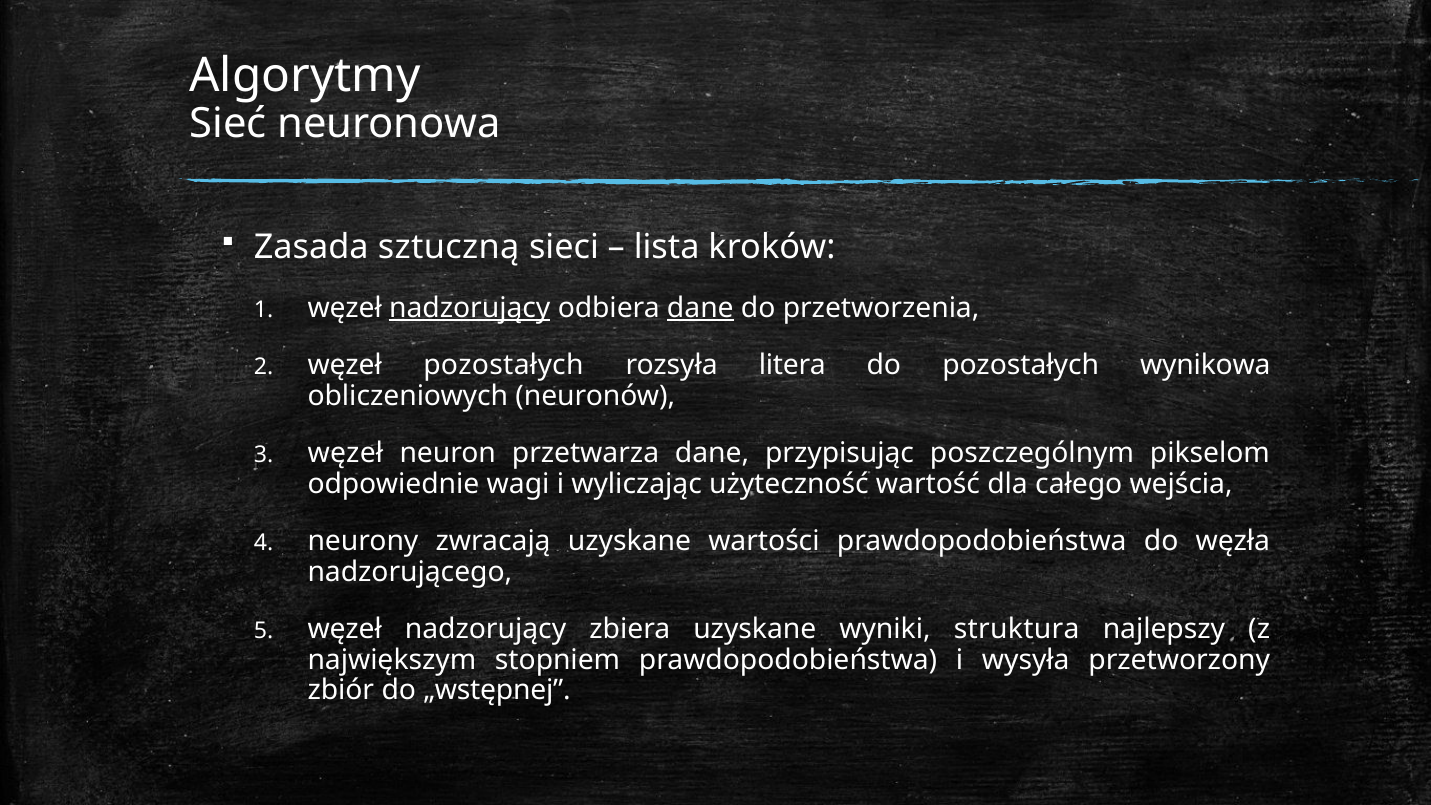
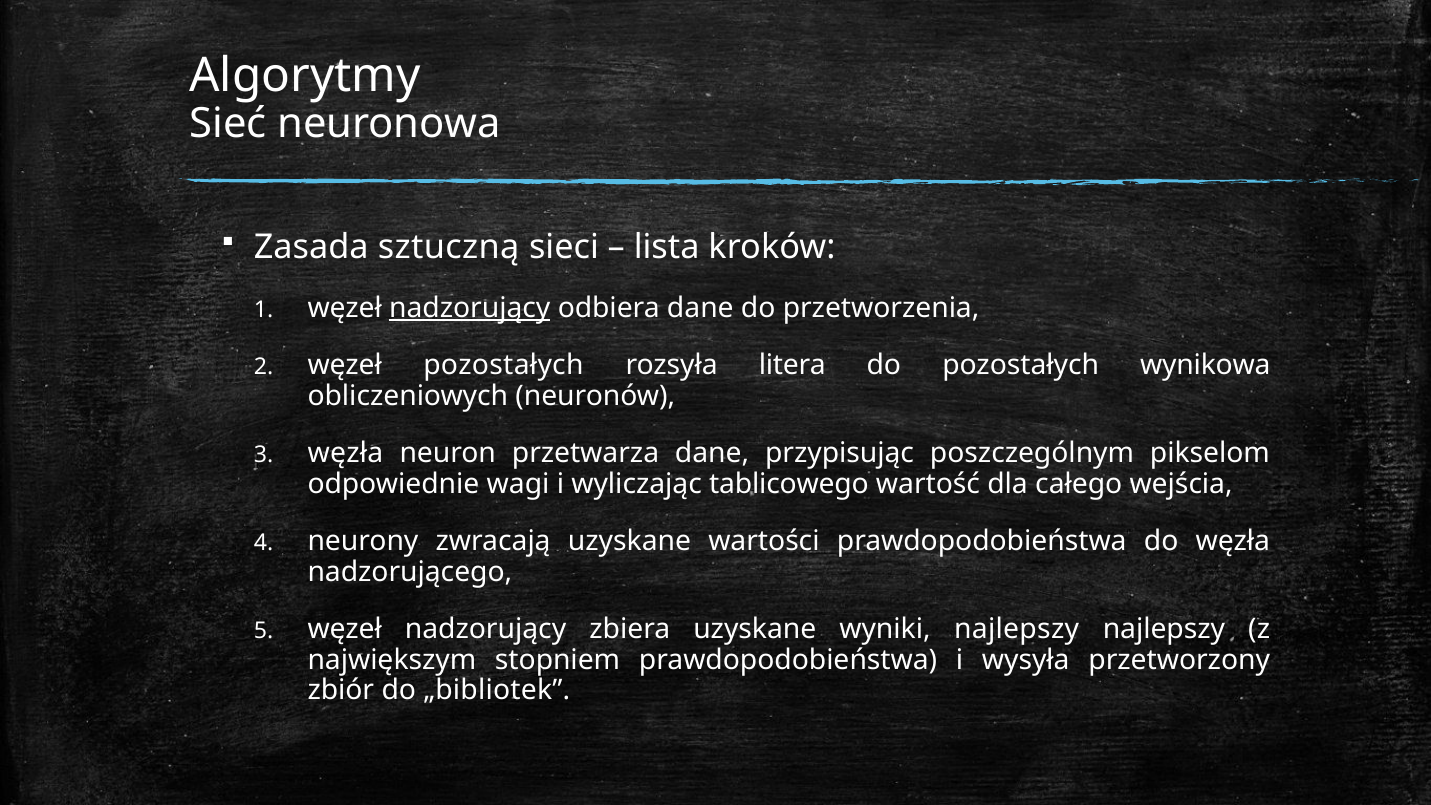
dane underline: present -> none (700, 308)
węzeł: węzeł -> węzła (345, 453)
użyteczność: użyteczność -> tablicowego (789, 484)
wyniki struktura: struktura -> najlepszy (1017, 630)
„wstępnej: „wstępnej -> „bibliotek (497, 691)
